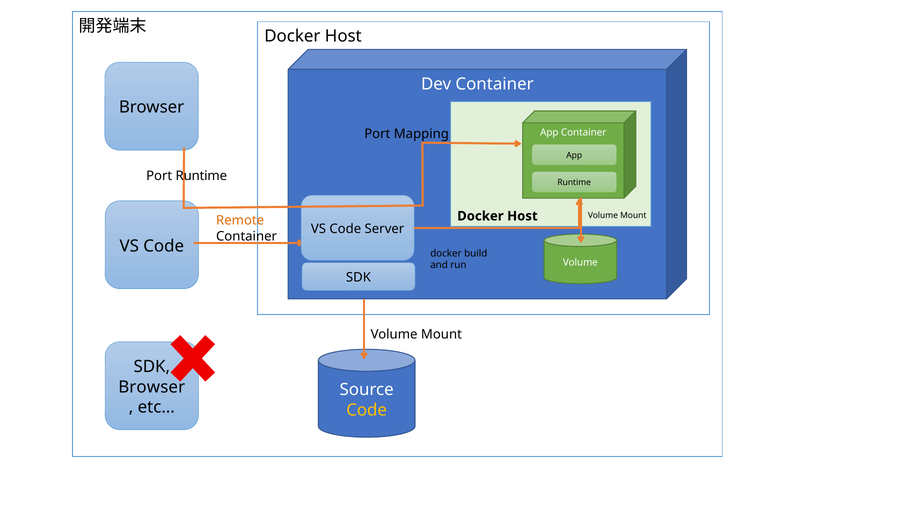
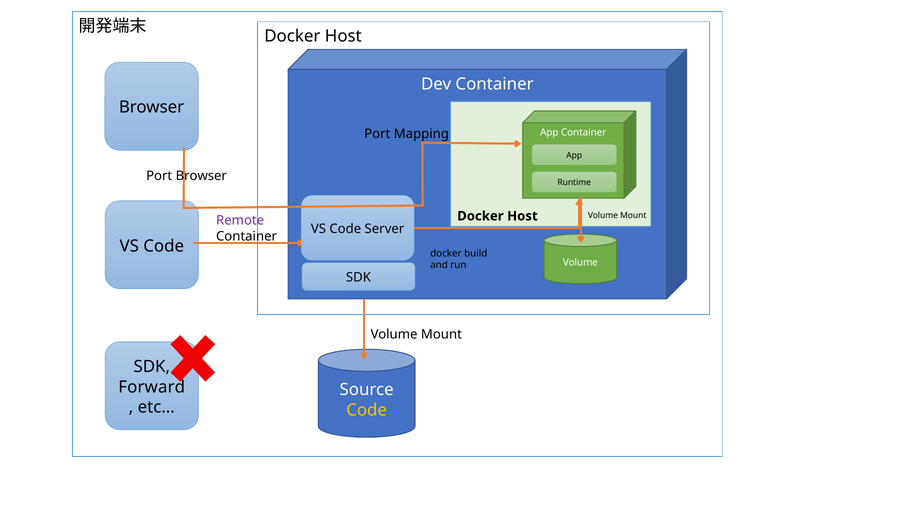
Port Runtime: Runtime -> Browser (201, 176)
Remote colour: orange -> purple (240, 221)
Browser: Browser -> Forward (152, 387)
